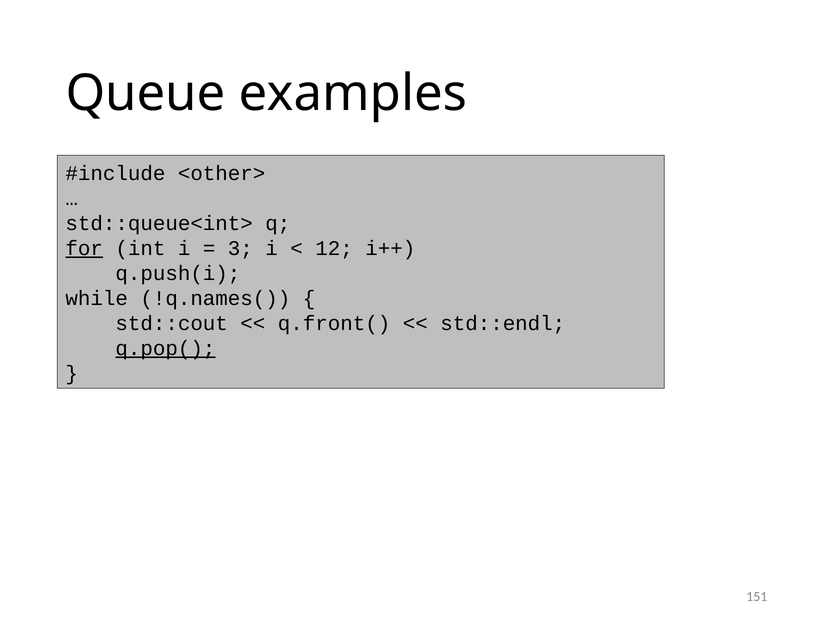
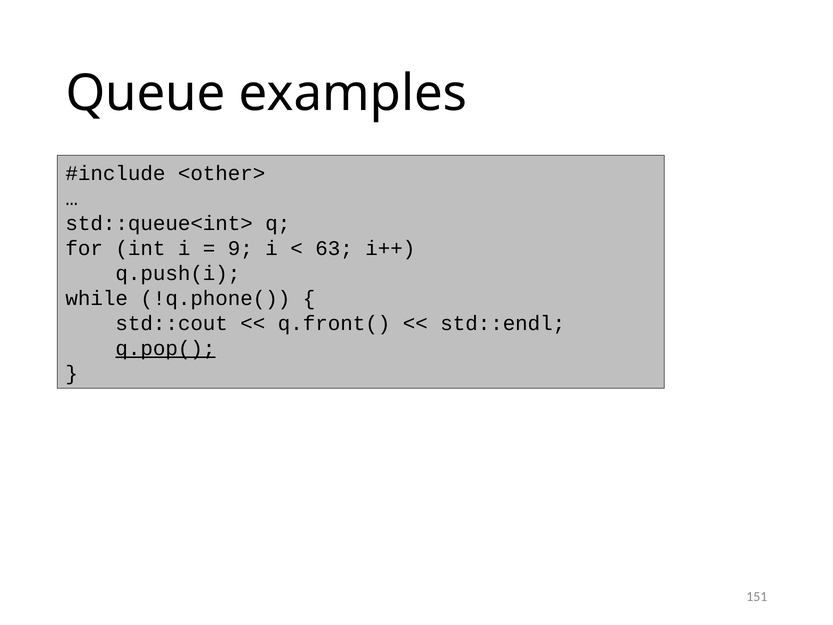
for underline: present -> none (84, 248)
3: 3 -> 9 (240, 248)
12: 12 -> 63 (334, 248)
!q.names(: !q.names( -> !q.phone( (215, 298)
